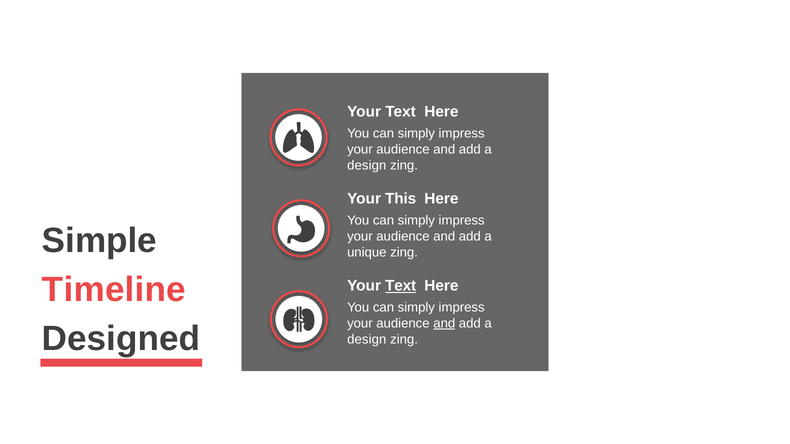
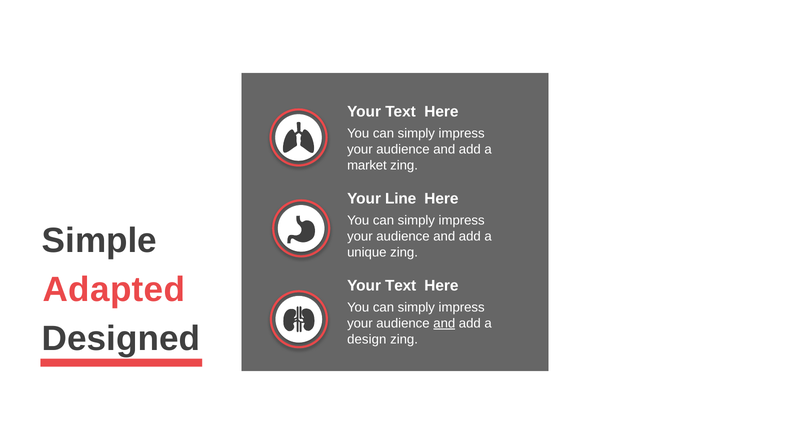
design: design -> market (367, 165)
This: This -> Line (401, 199)
Timeline: Timeline -> Adapted (114, 290)
Text underline: present -> none (401, 286)
